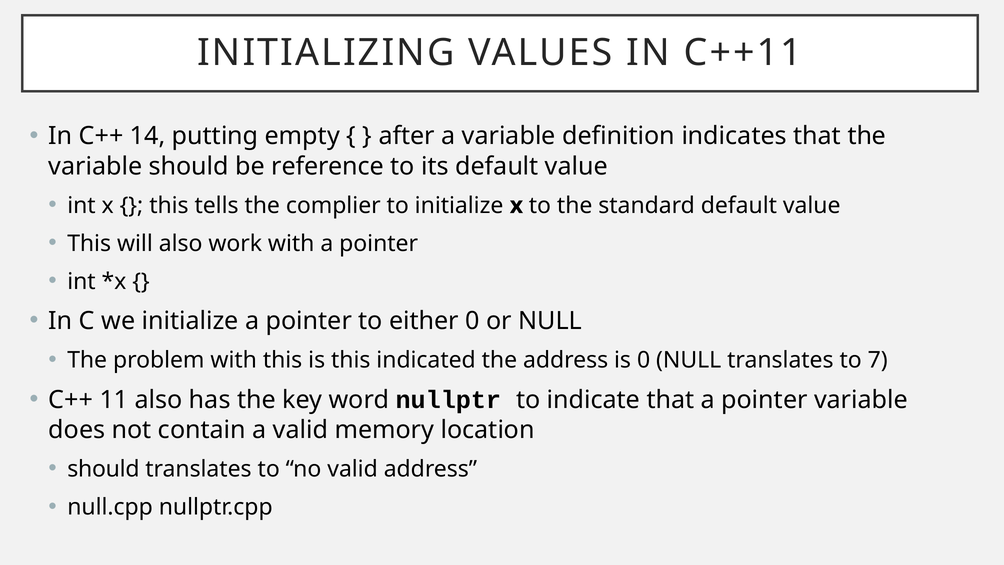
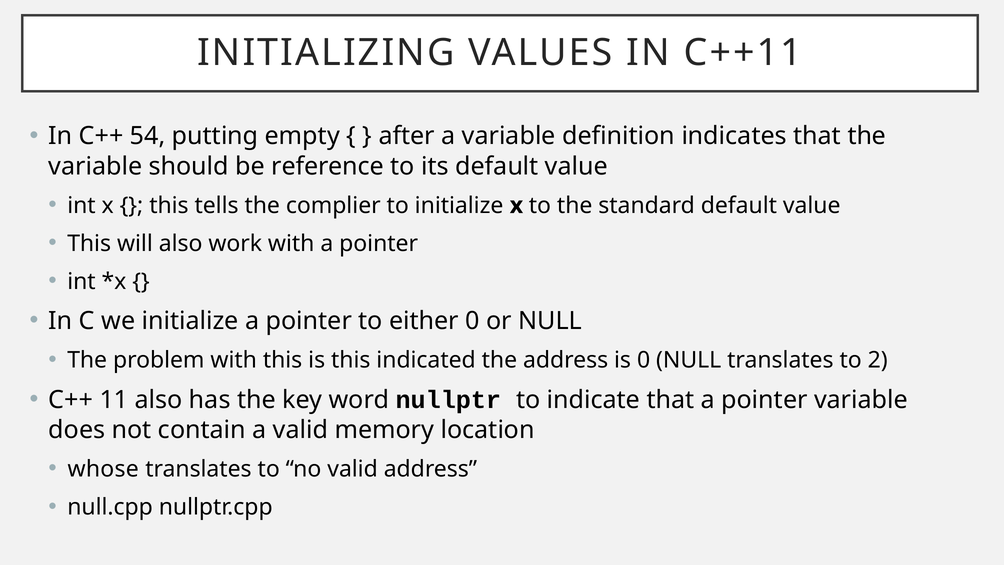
14: 14 -> 54 (148, 136)
7: 7 -> 2 (878, 360)
should: should -> whose (103, 469)
